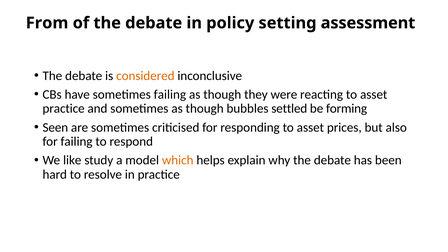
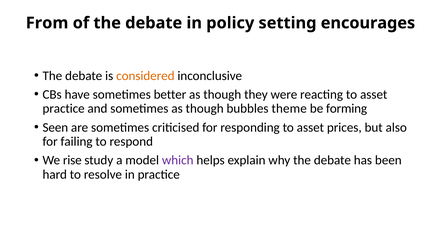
assessment: assessment -> encourages (368, 23)
sometimes failing: failing -> better (170, 95)
settled: settled -> theme (289, 109)
like: like -> rise (72, 160)
which colour: orange -> purple (178, 160)
